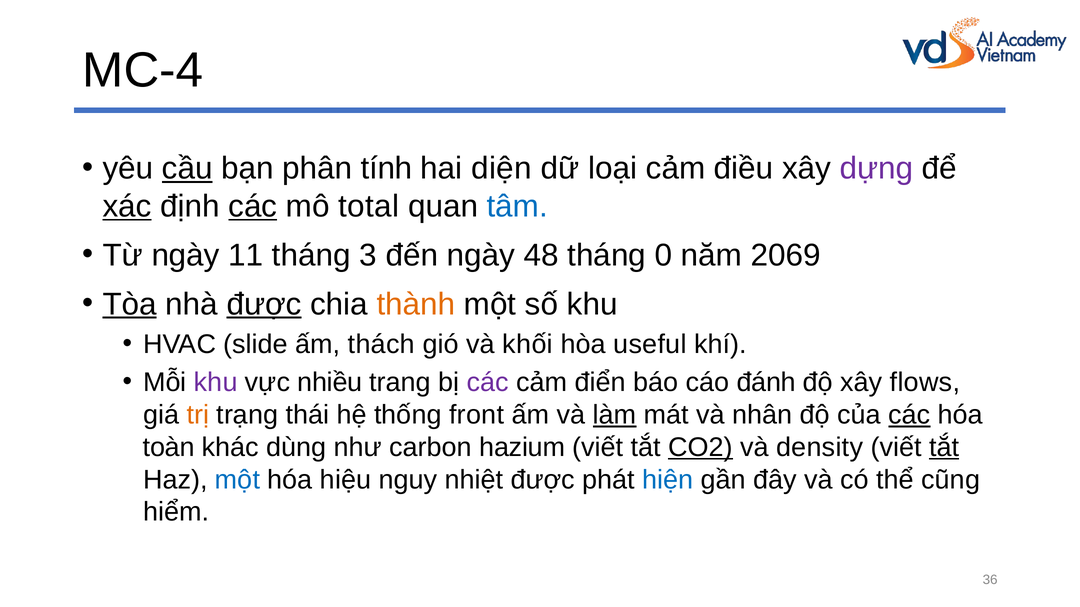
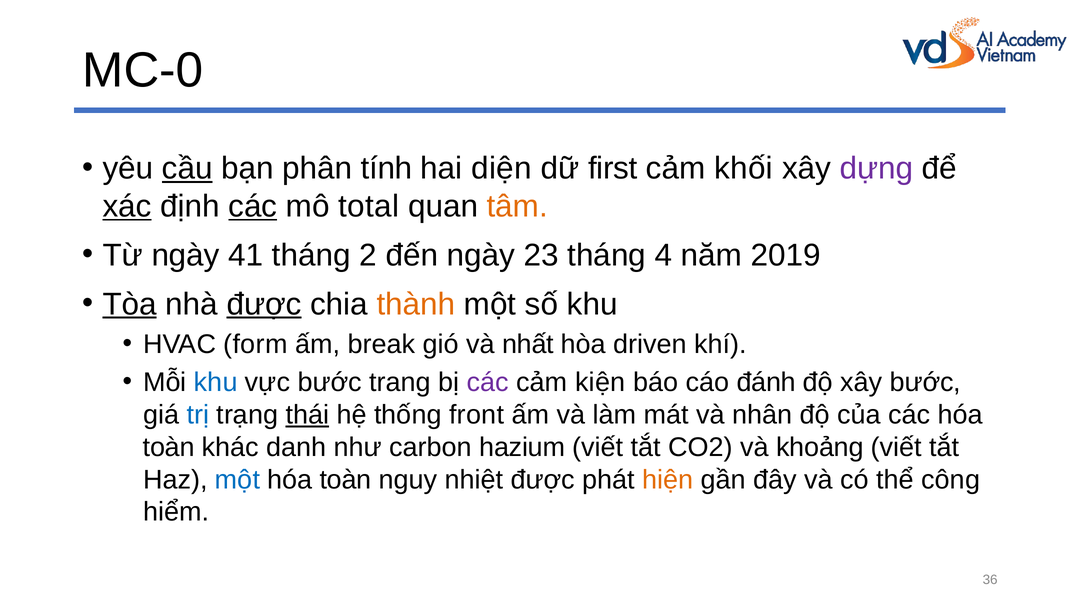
MC-4: MC-4 -> MC-0 (143, 71)
loại: loại -> first (613, 169)
điều: điều -> khối (744, 169)
tâm colour: blue -> orange (517, 206)
11: 11 -> 41 (246, 255)
3: 3 -> 2 (368, 255)
48: 48 -> 23 (541, 255)
0: 0 -> 4 (663, 255)
2069: 2069 -> 2019 (786, 255)
slide: slide -> form (256, 345)
thách: thách -> break (381, 345)
khối: khối -> nhất (528, 345)
useful: useful -> driven (650, 345)
khu colour: purple -> blue (216, 383)
vực nhiều: nhiều -> bước (330, 383)
điển: điển -> kiện (600, 383)
xây flows: flows -> bước (925, 383)
trị colour: orange -> blue (198, 415)
thái underline: none -> present (307, 415)
làm underline: present -> none (615, 415)
các underline: present -> none (909, 415)
dùng: dùng -> danh (296, 448)
CO2 underline: present -> none (700, 448)
density: density -> khoảng (820, 448)
tắt underline: present -> none (944, 448)
hiệu: hiệu -> toàn (346, 480)
hiện colour: blue -> orange (668, 480)
cũng: cũng -> công (951, 480)
